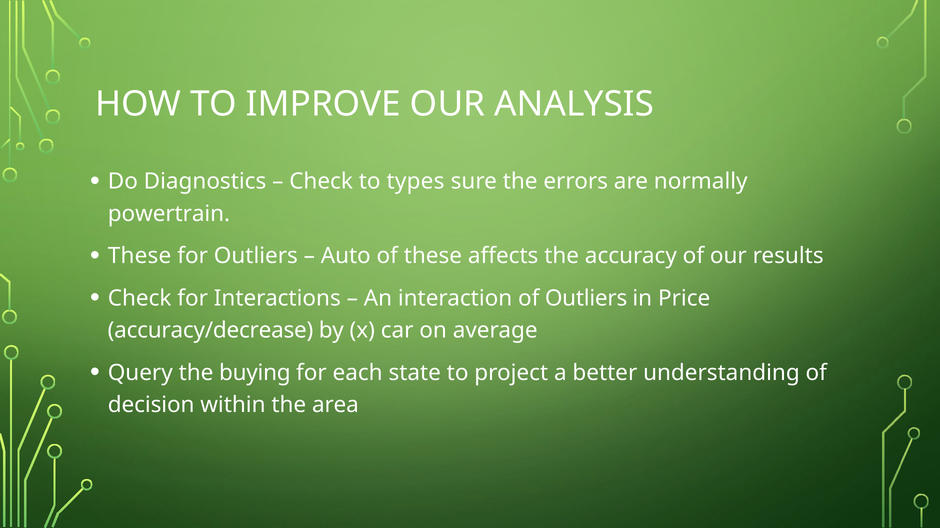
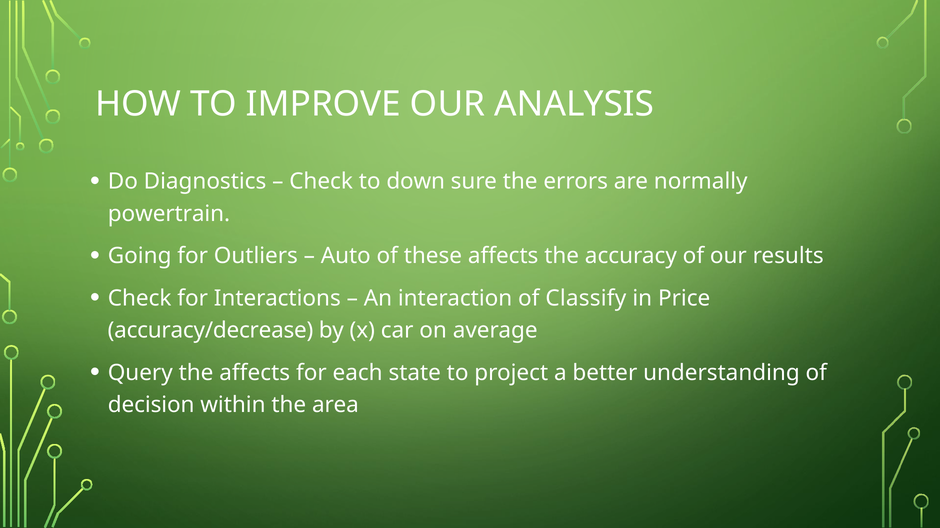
types: types -> down (416, 182)
These: These -> Going (140, 256)
of Outliers: Outliers -> Classify (586, 299)
the buying: buying -> affects (255, 373)
